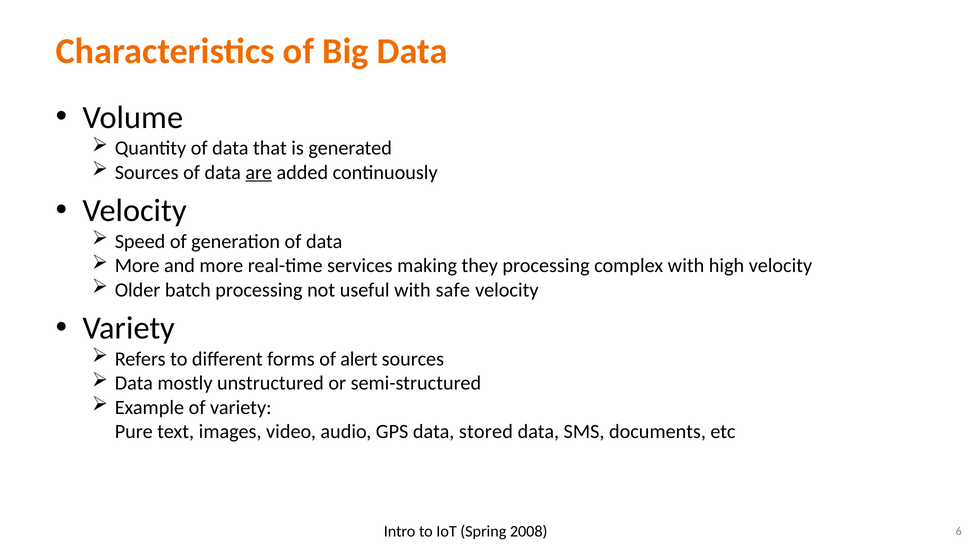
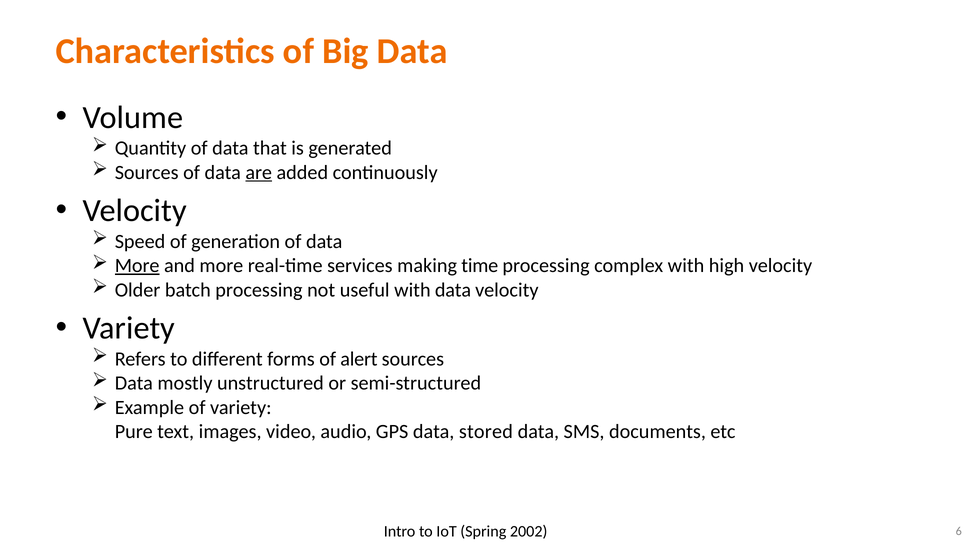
More underline: none -> present (137, 266)
they: they -> time (480, 266)
with safe: safe -> data (453, 290)
2008: 2008 -> 2002 (529, 531)
